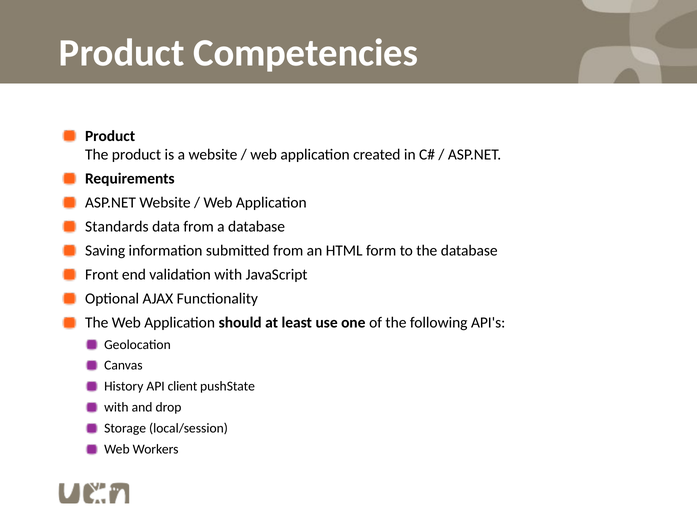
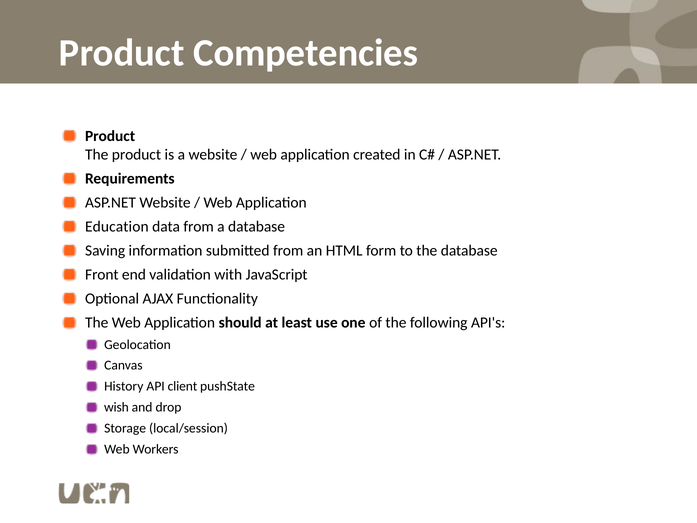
Standards: Standards -> Education (117, 226)
with: with -> wish (116, 407)
